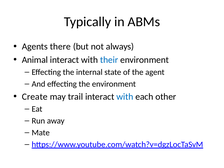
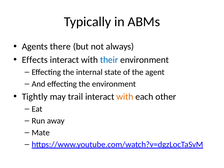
Animal: Animal -> Effects (35, 60)
Create: Create -> Tightly (35, 97)
with colour: blue -> orange (125, 97)
